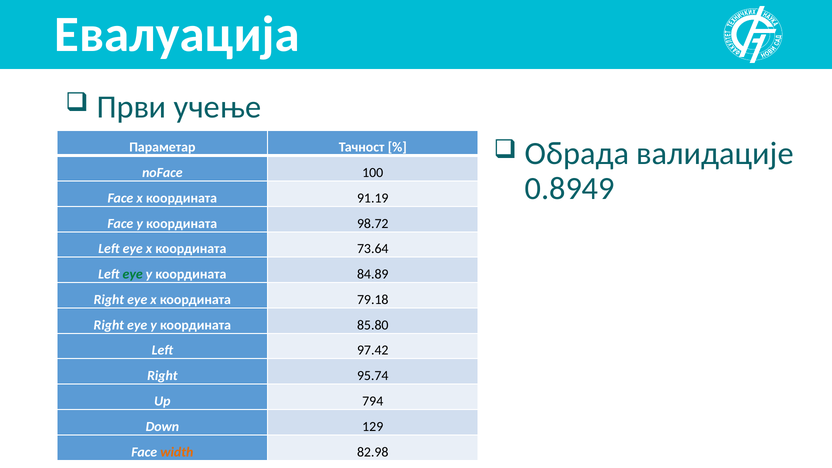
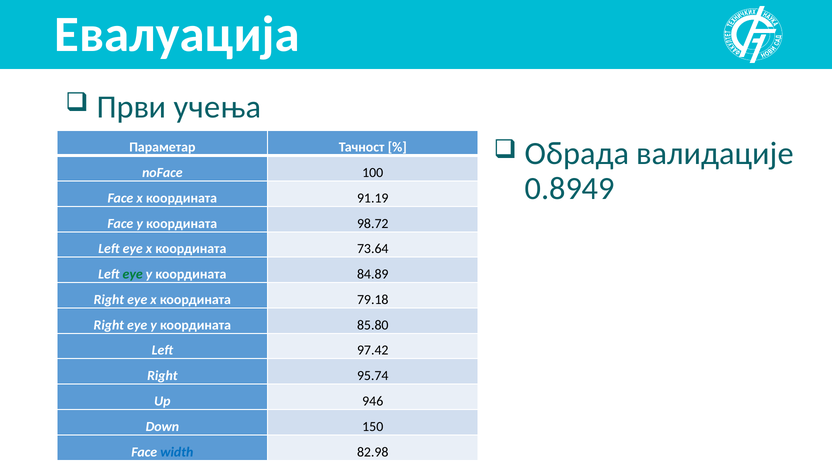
учење: учење -> учења (218, 107)
794: 794 -> 946 (373, 401)
129: 129 -> 150 (373, 427)
width colour: orange -> blue (177, 452)
